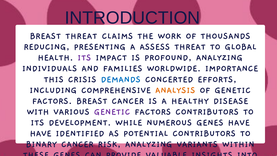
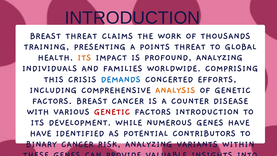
REDUCING: REDUCING -> TRAINING (47, 46)
ASSESS: ASSESS -> POINTS (155, 46)
ITS colour: purple -> orange (84, 57)
IMPORTANCE: IMPORTANCE -> COMPRISING (232, 68)
HEALTHY: HEALTHY -> COUNTER (190, 100)
GENETIC colour: purple -> red (112, 111)
FACTORS CONTRIBUTORS: CONTRIBUTORS -> INTRODUCTION (207, 111)
